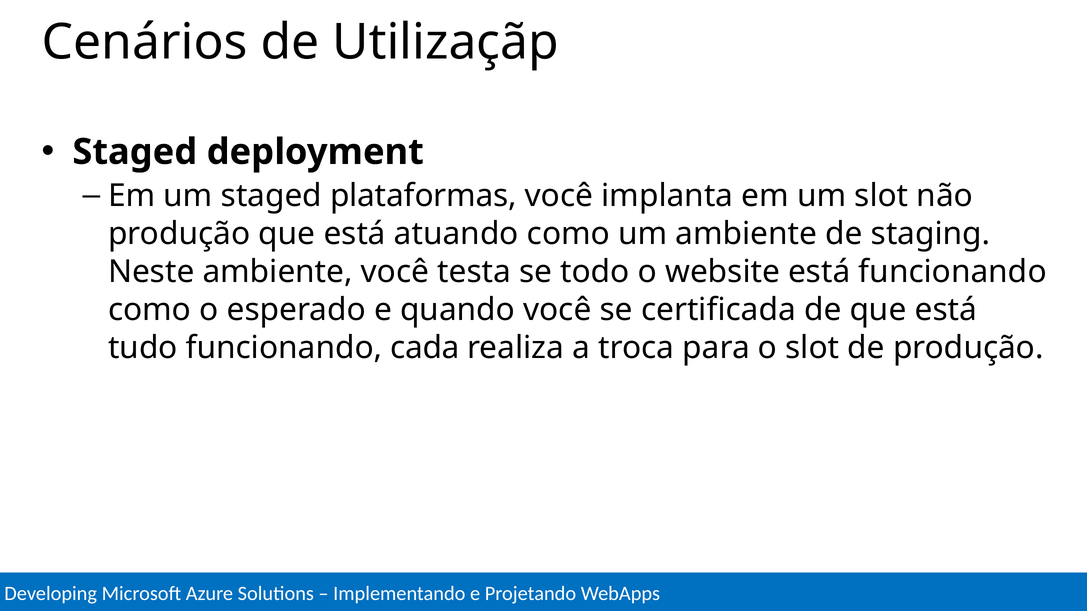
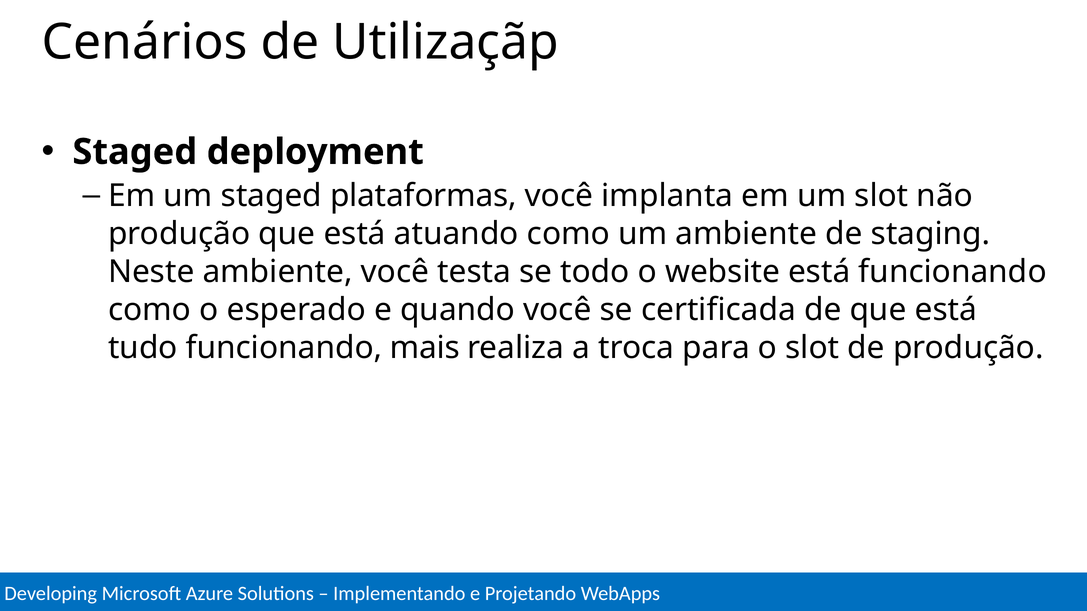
cada: cada -> mais (425, 348)
